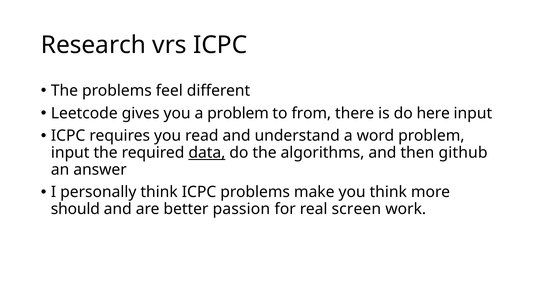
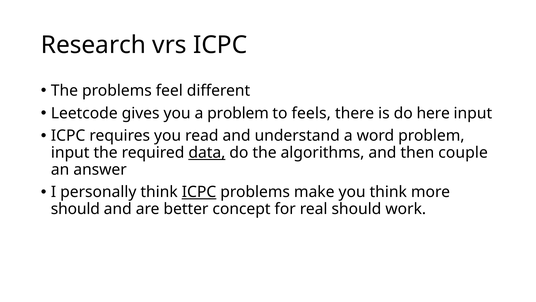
from: from -> feels (311, 113)
github: github -> couple (463, 152)
ICPC underline: none -> present (199, 192)
passion: passion -> concept (241, 209)
real screen: screen -> should (356, 209)
